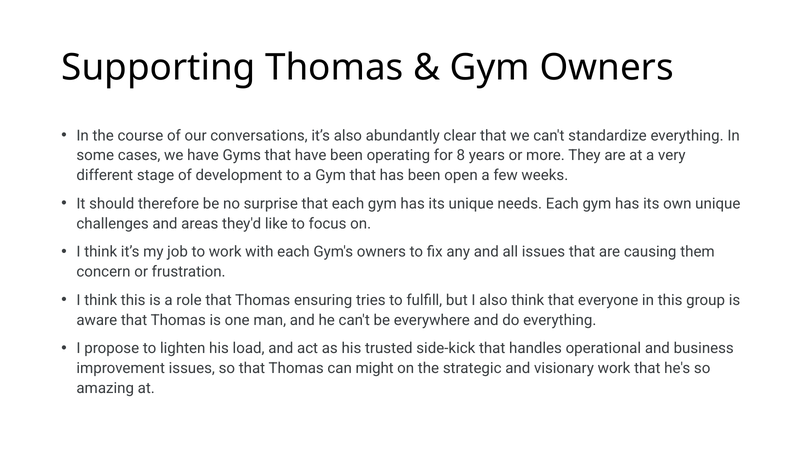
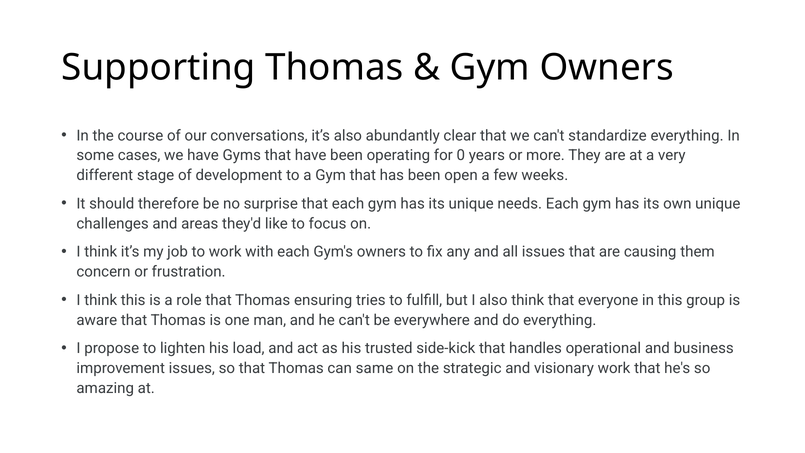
8: 8 -> 0 (461, 155)
might: might -> same (374, 368)
